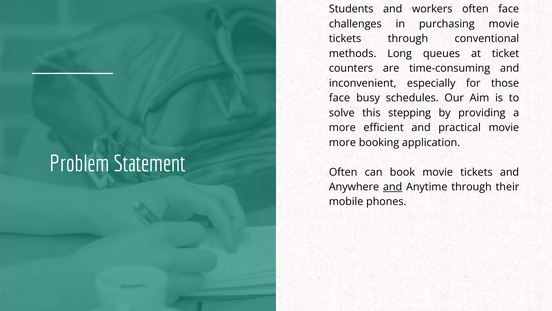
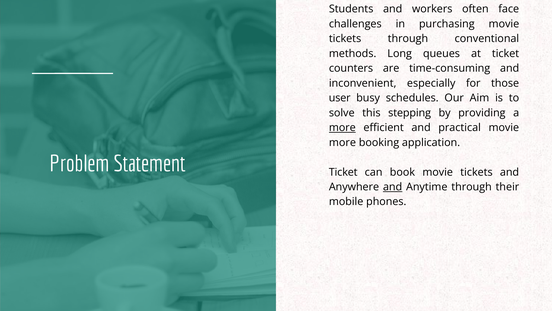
face: face -> user (340, 98)
more underline: none -> present (342, 127)
Often: Often -> Ticket (343, 172)
